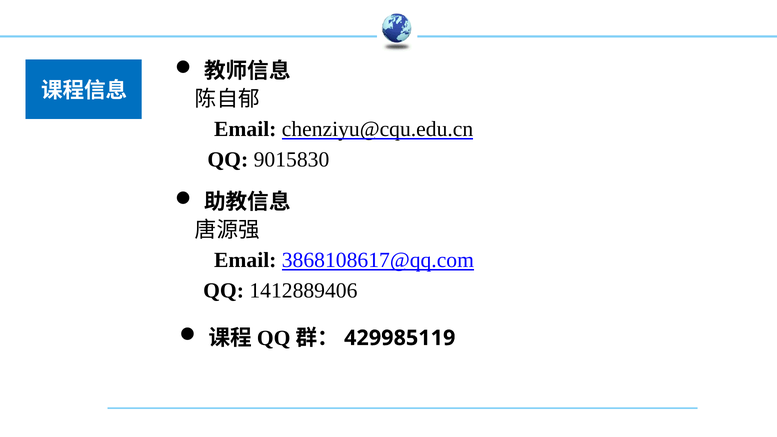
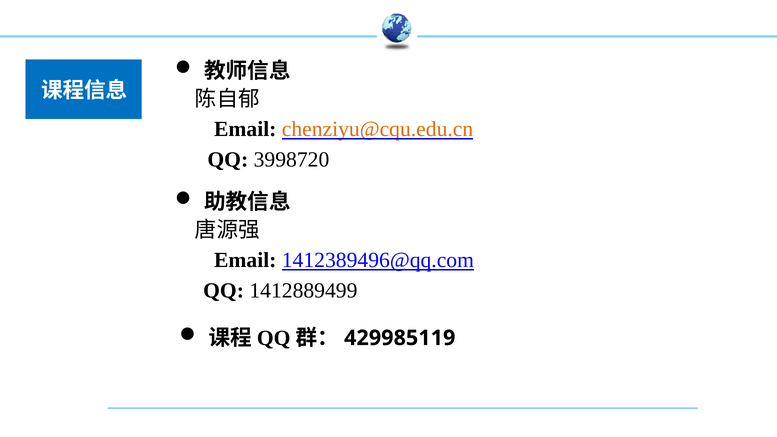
chenziyu@cqu.edu.cn colour: black -> orange (378, 129)
9015830: 9015830 -> 3998720 (292, 159)
3868108617@qq.com: 3868108617@qq.com -> 1412389496@qq.com (378, 260)
1412889406: 1412889406 -> 1412889499 (303, 291)
